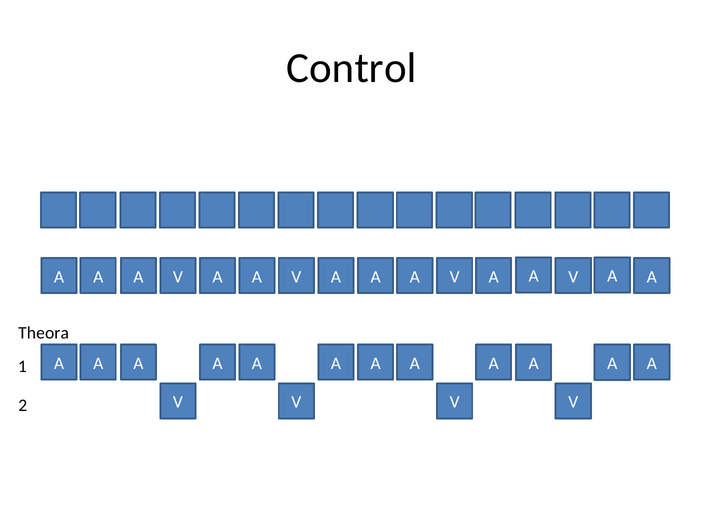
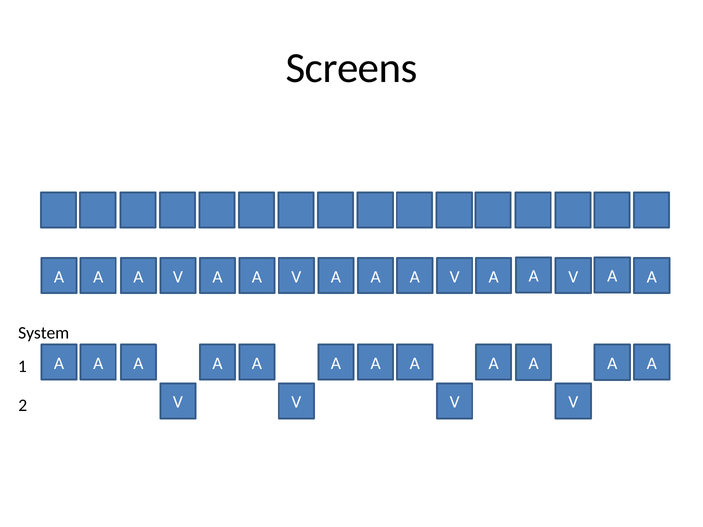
Control: Control -> Screens (352, 68)
Theora: Theora -> System (44, 333)
